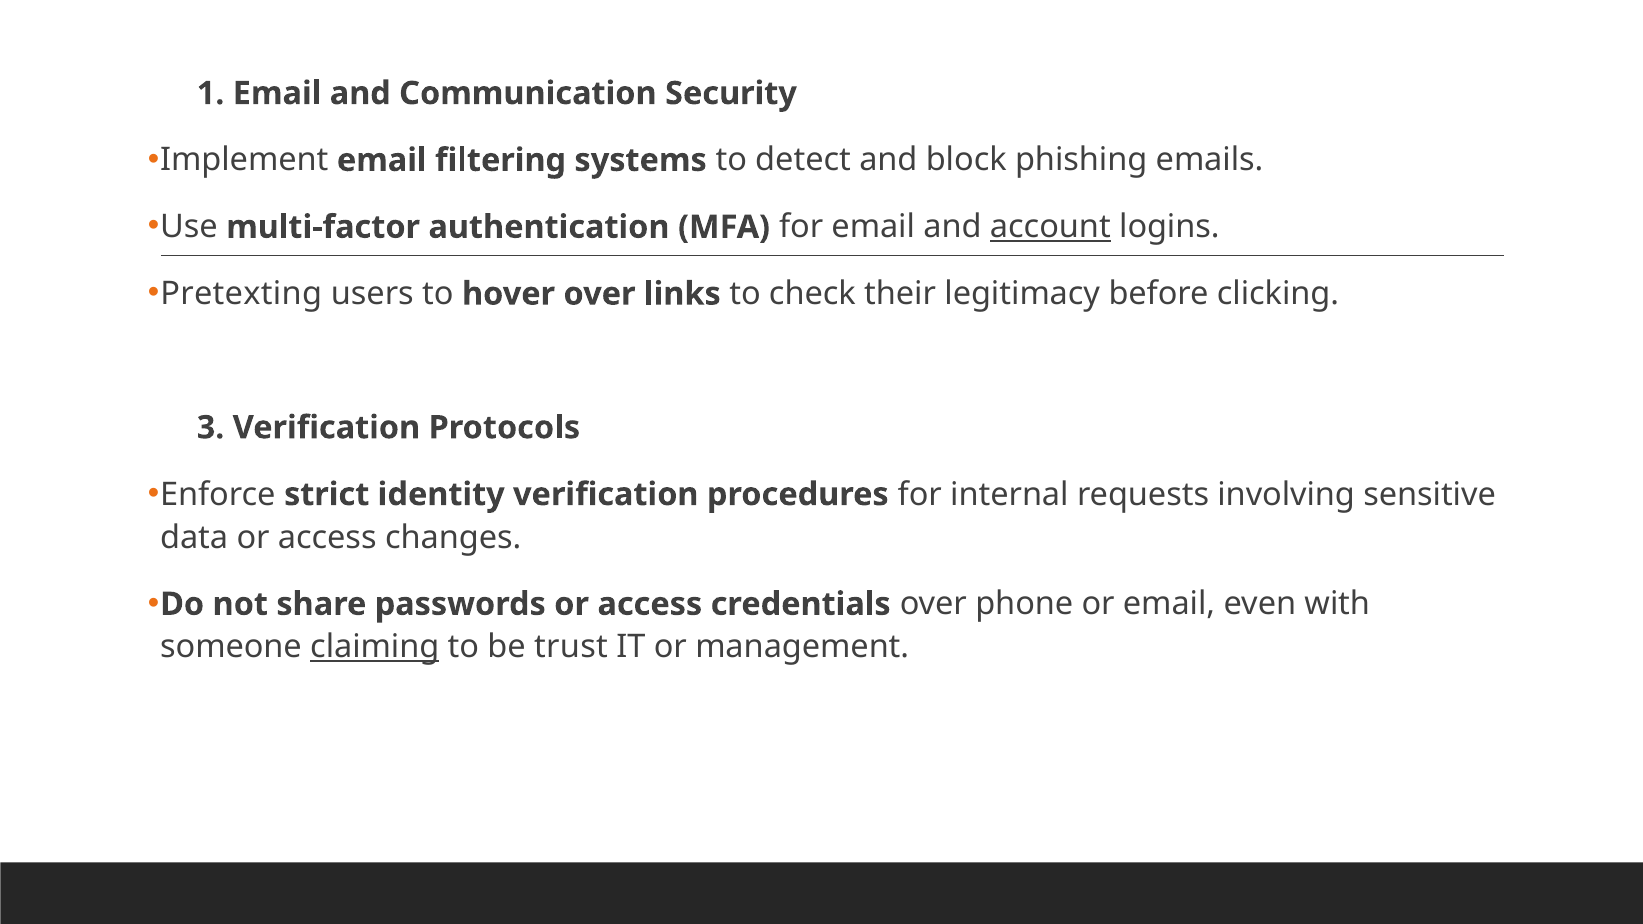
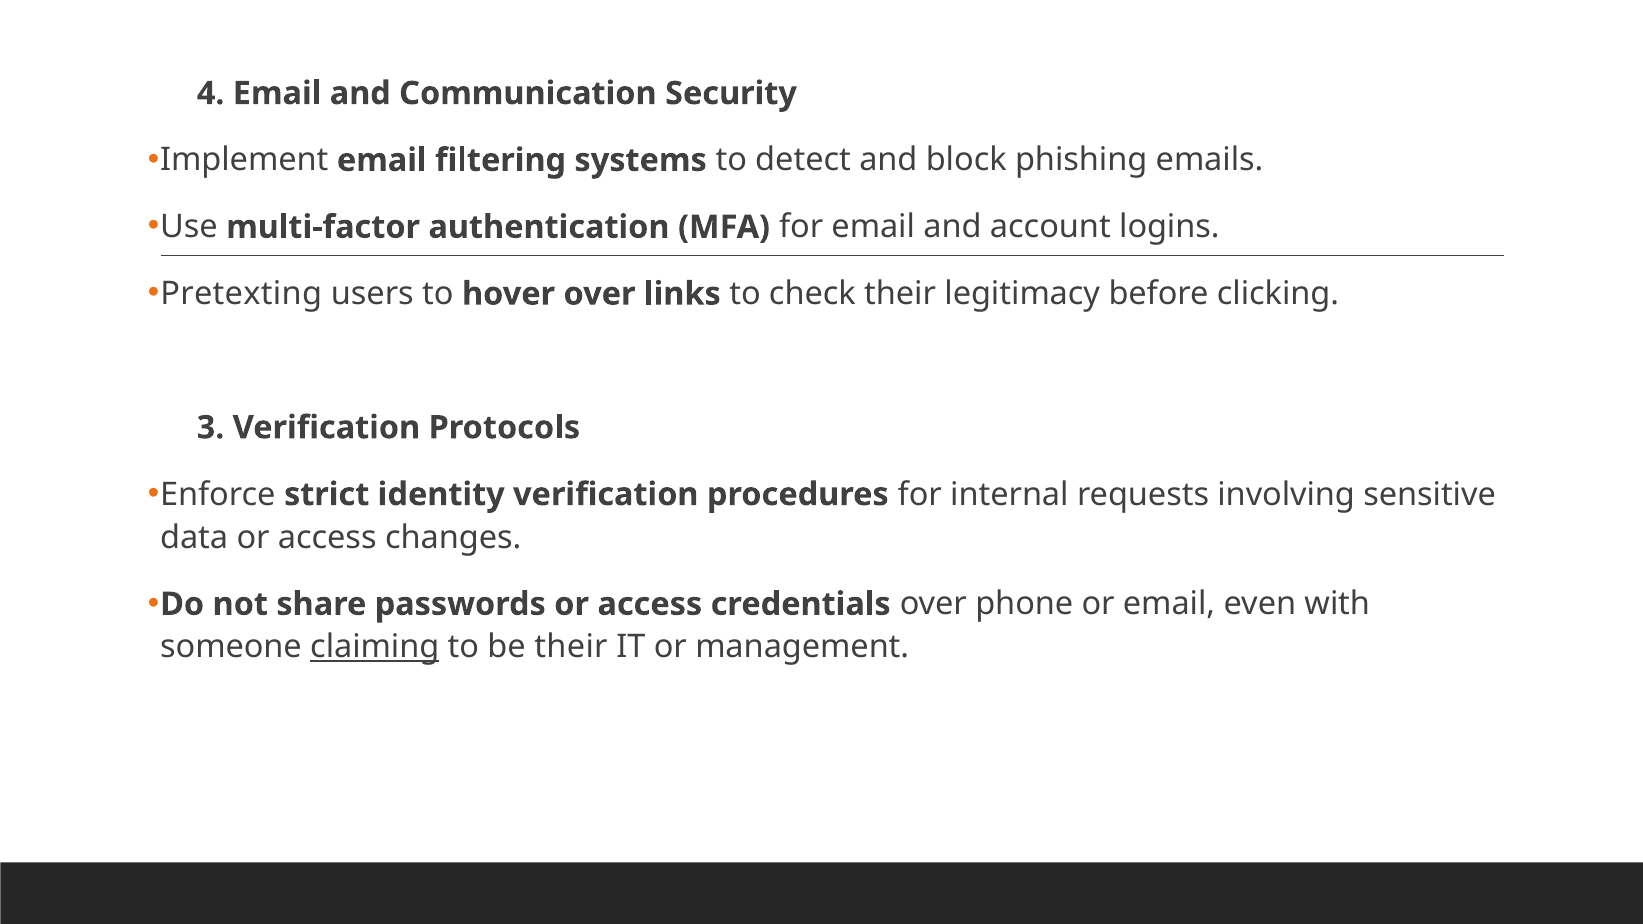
1: 1 -> 4 (211, 93)
account underline: present -> none (1050, 227)
be trust: trust -> their (571, 647)
